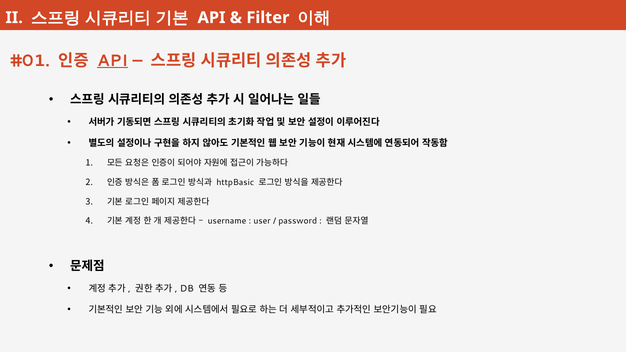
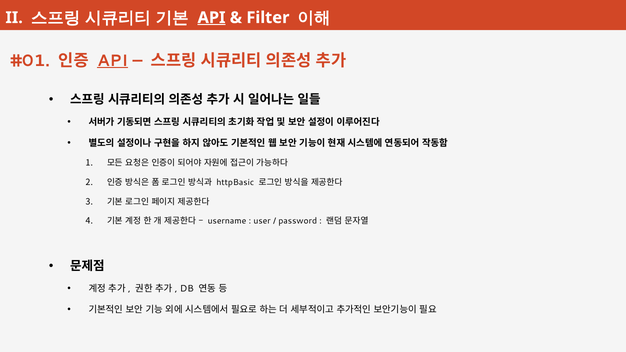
API underline: none -> present (211, 18)
